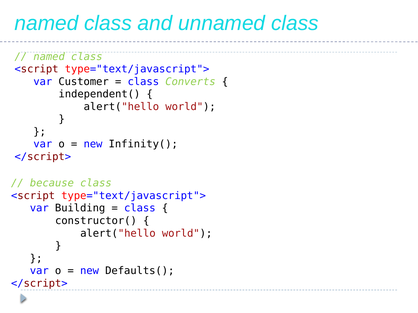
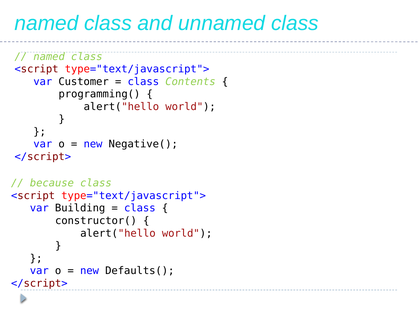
Converts: Converts -> Contents (190, 82)
independent(: independent( -> programming( (99, 94)
Infinity(: Infinity( -> Negative( (143, 144)
